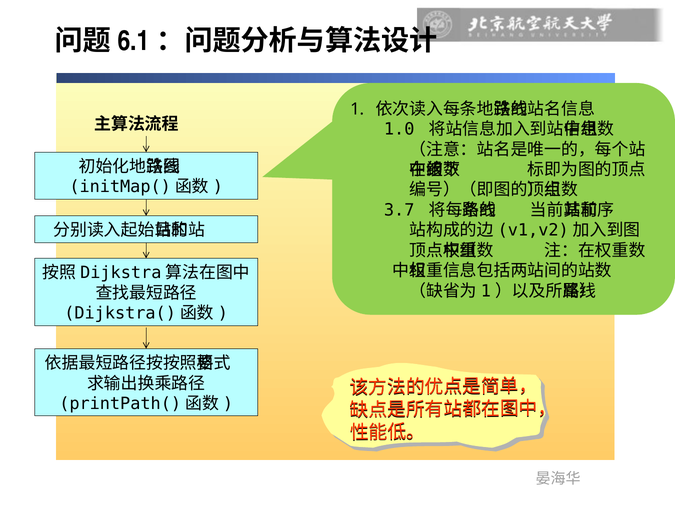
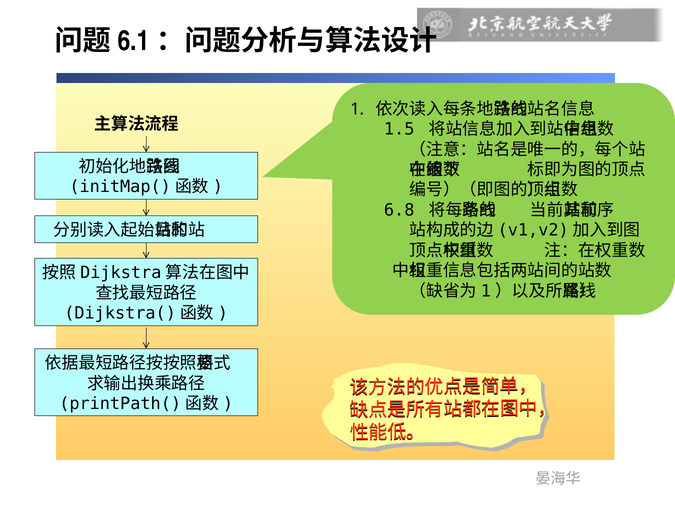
1.0: 1.0 -> 1.5 (399, 129)
3.7: 3.7 -> 6.8 (399, 210)
